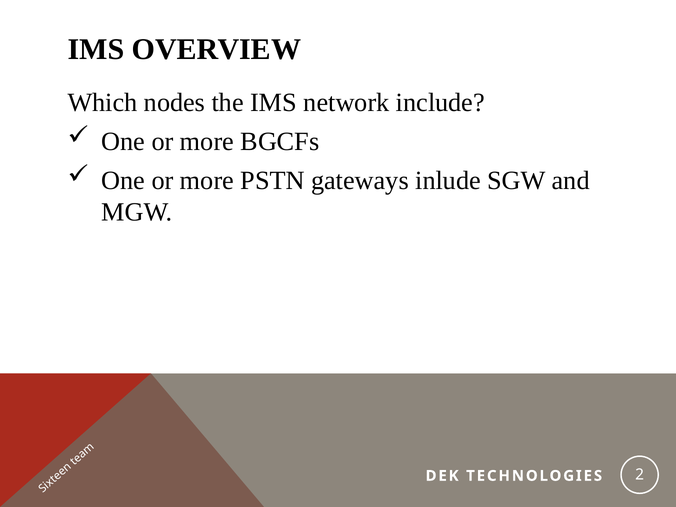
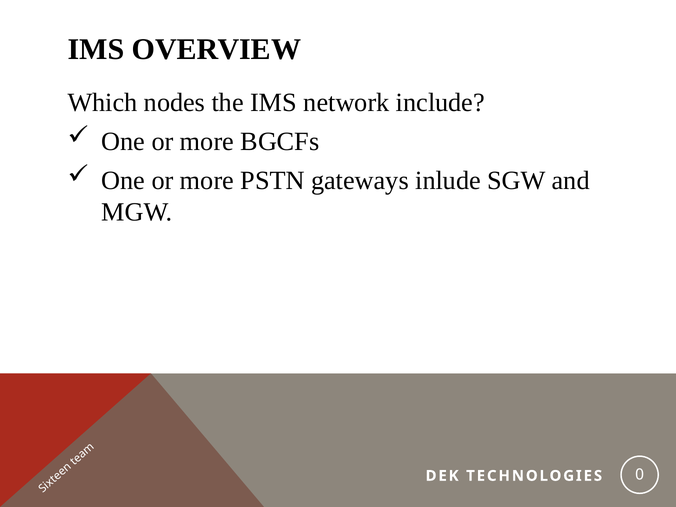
2: 2 -> 0 (640, 475)
